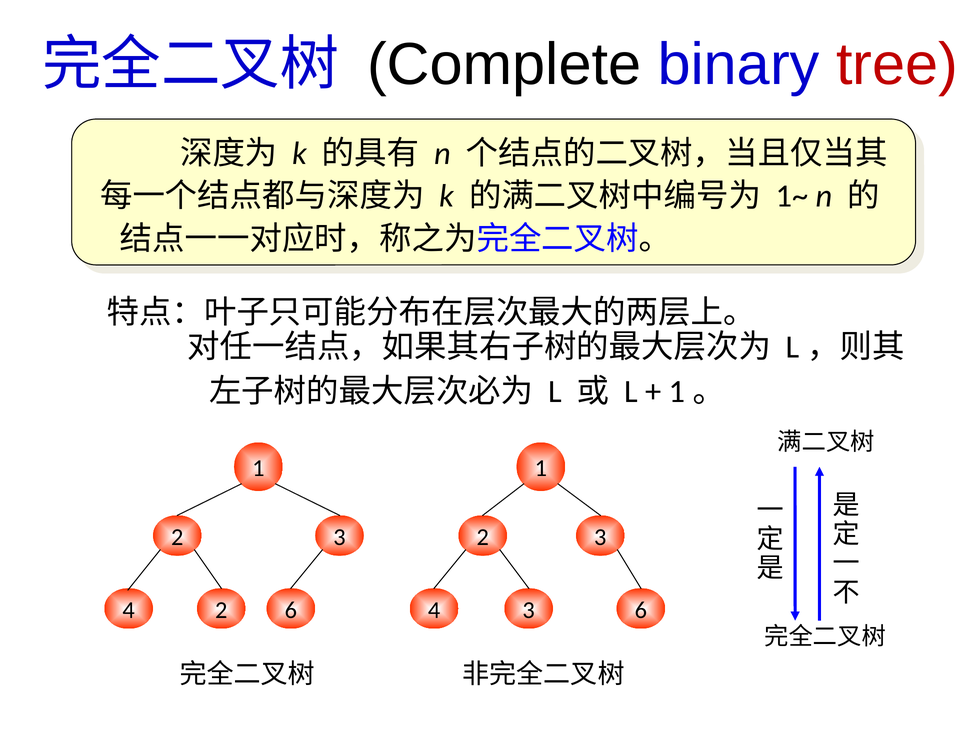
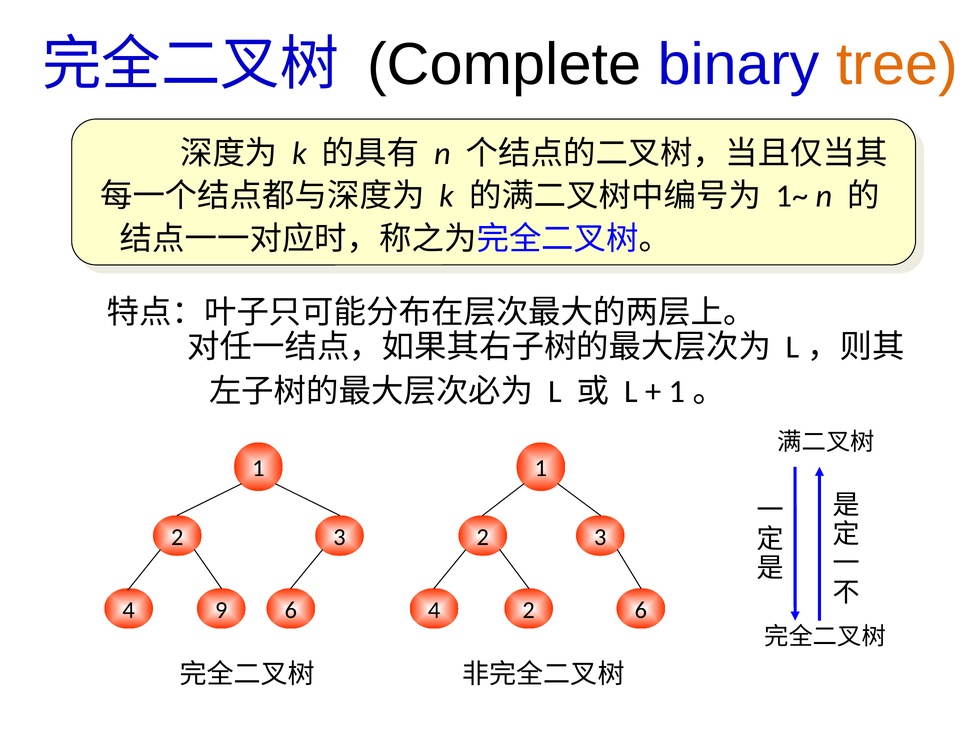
tree colour: red -> orange (897, 65)
4 2: 2 -> 9 (221, 611)
4 3: 3 -> 2 (529, 611)
